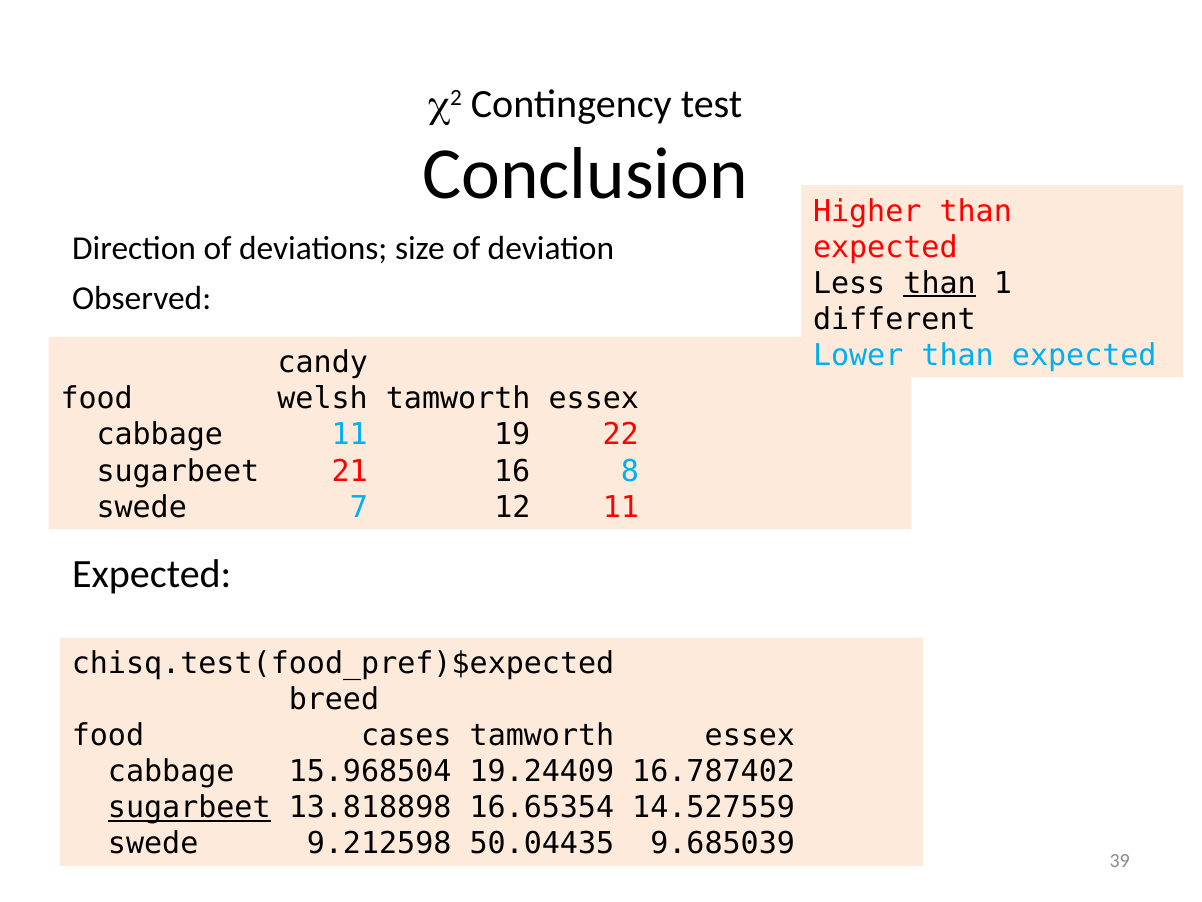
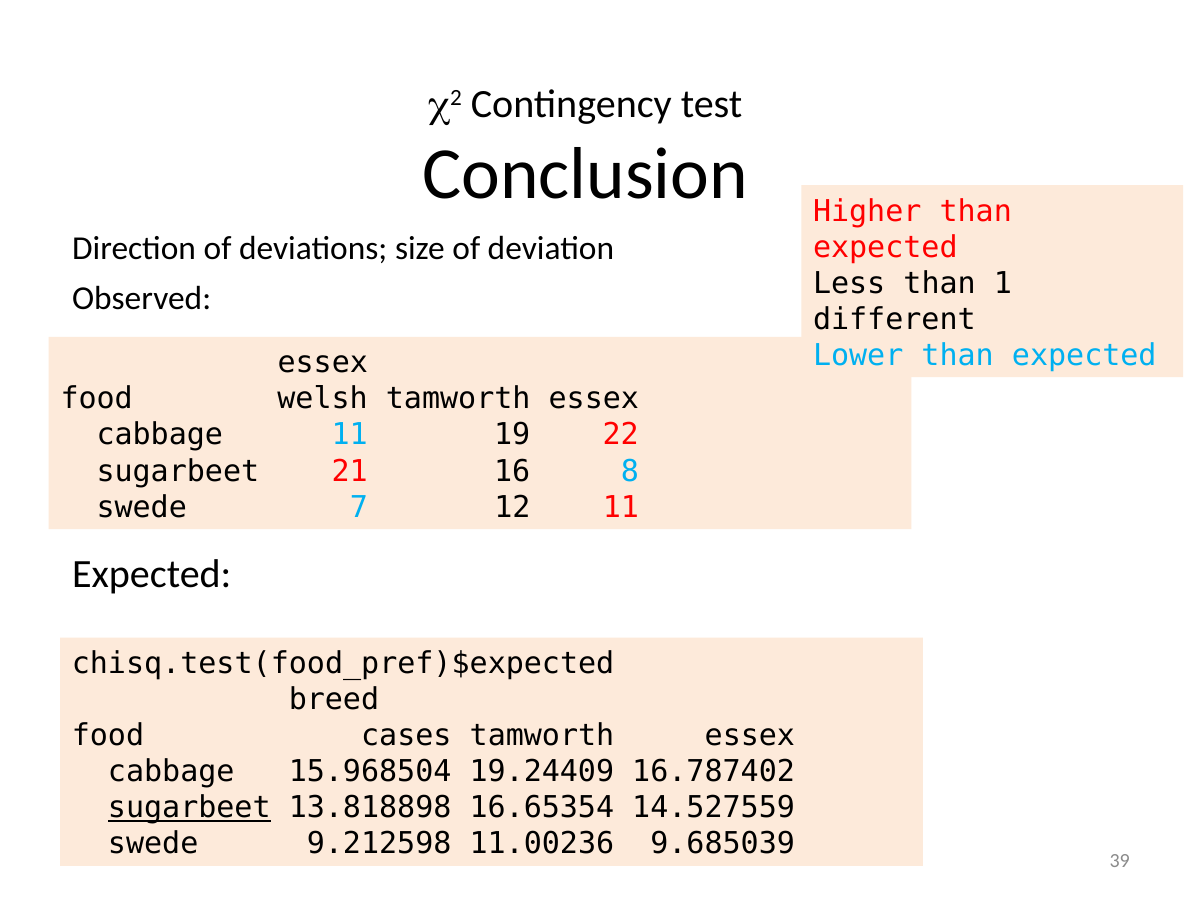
than underline: present -> none (940, 283)
candy: candy -> essex (323, 363)
50.04435: 50.04435 -> 11.00236 (542, 844)
